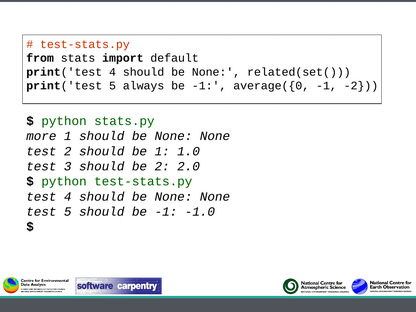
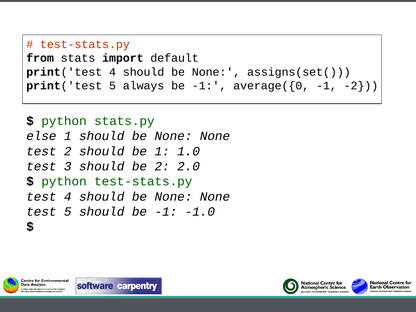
related(set(: related(set( -> assigns(set( (299, 72)
more: more -> else (41, 136)
